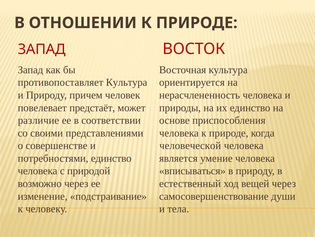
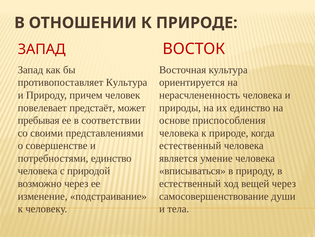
различие: различие -> пребывая (39, 120)
человеческой: человеческой -> естественный (190, 145)
